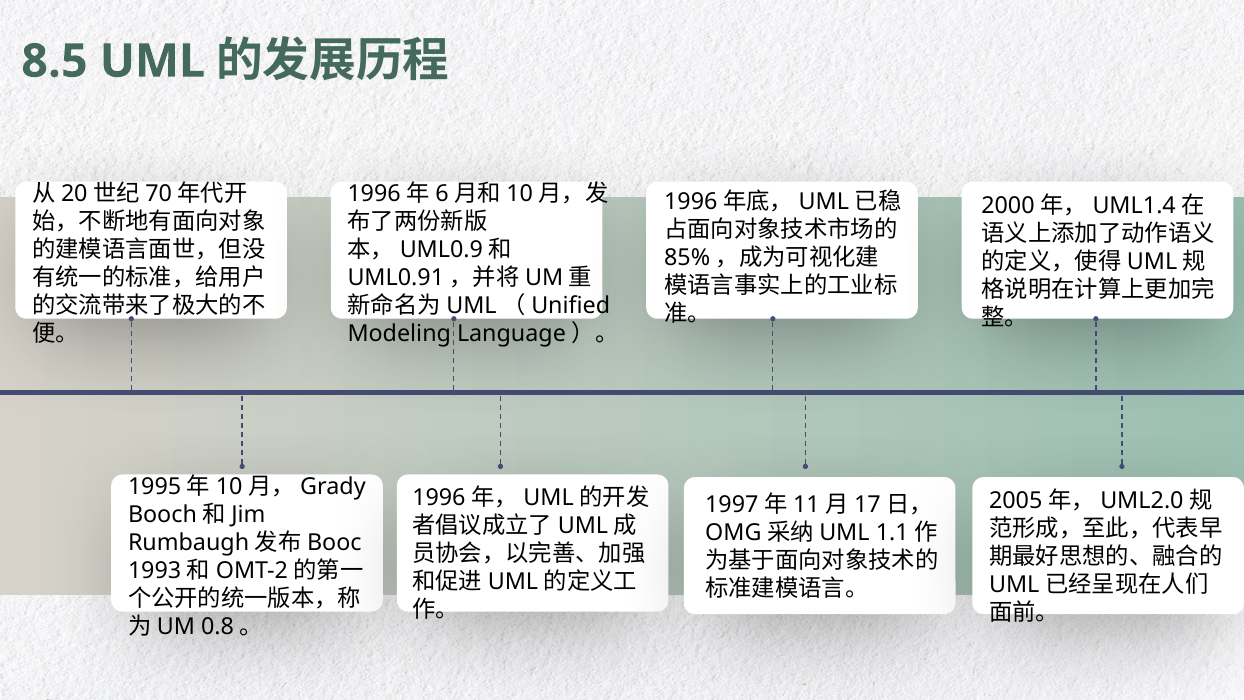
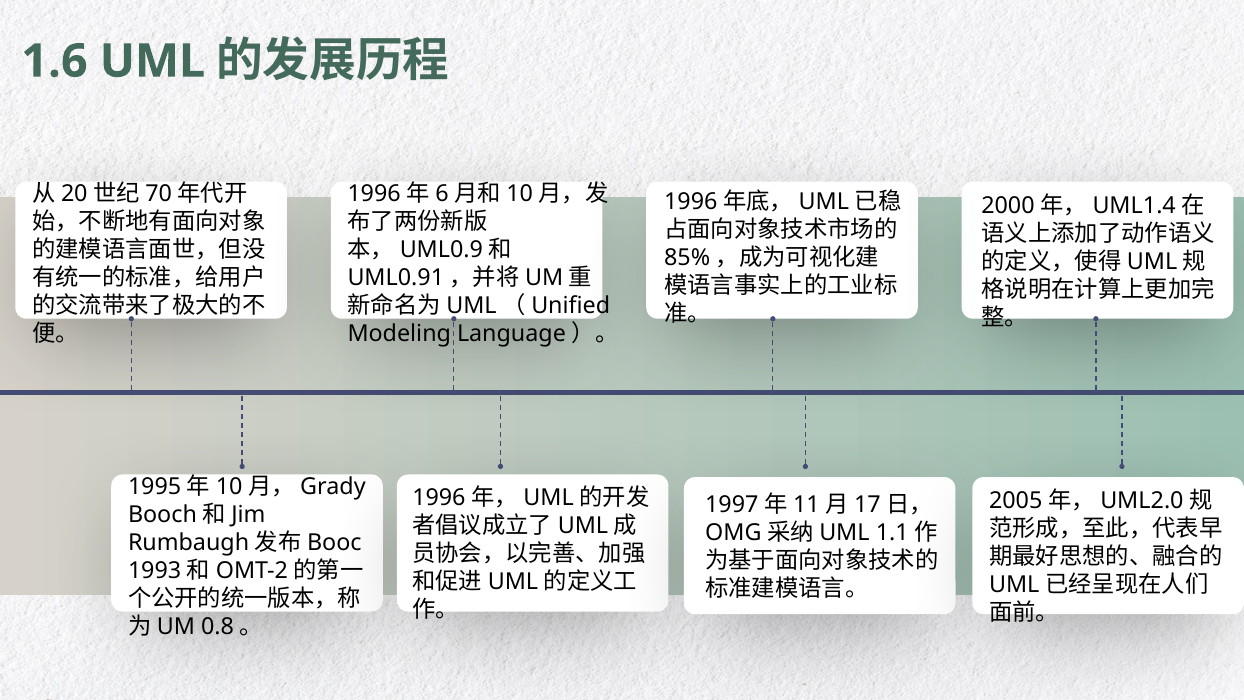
8.5: 8.5 -> 1.6 (54, 61)
